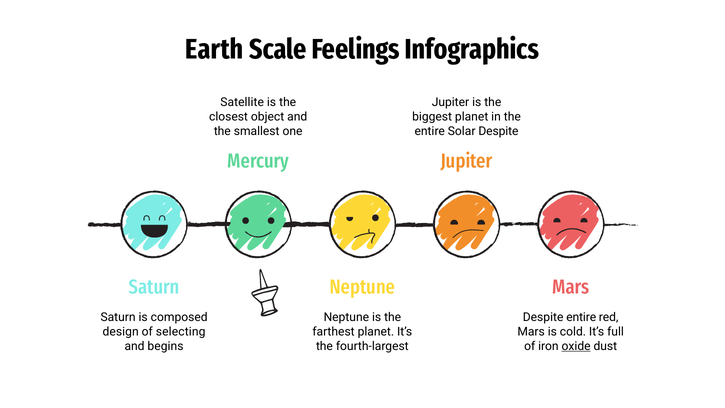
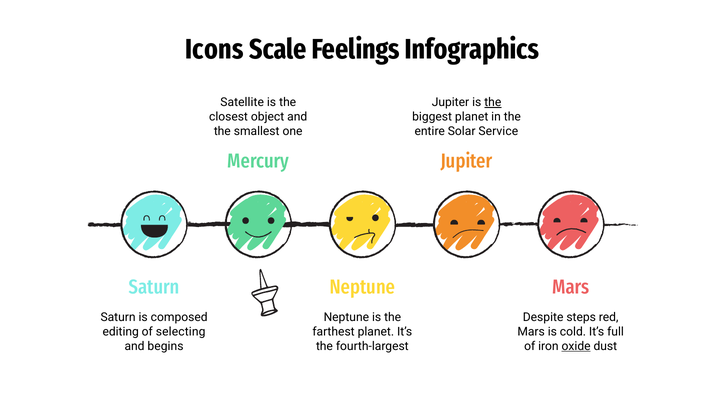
Earth: Earth -> Icons (214, 49)
the underline: none -> present (493, 102)
Solar Despite: Despite -> Service (498, 131)
Despite entire: entire -> steps (581, 317)
design: design -> editing (121, 331)
